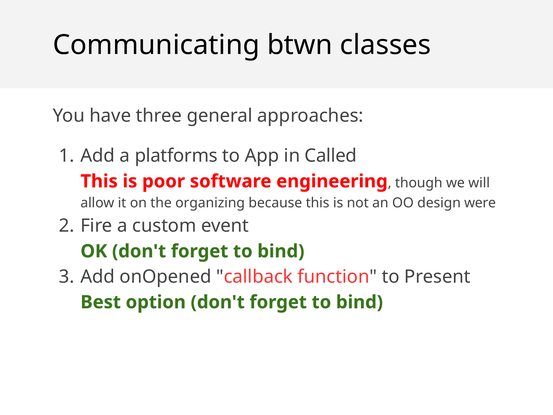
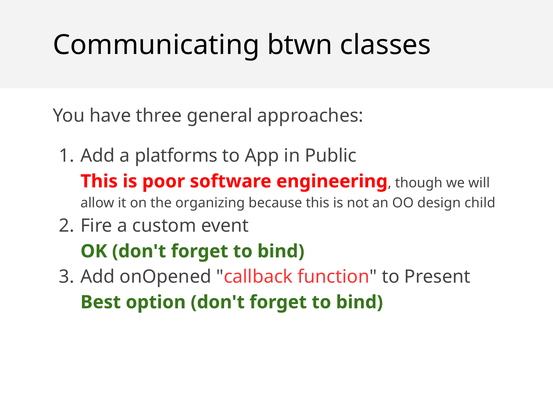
Called: Called -> Public (331, 156)
were: were -> child (480, 203)
